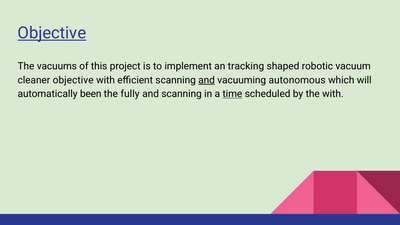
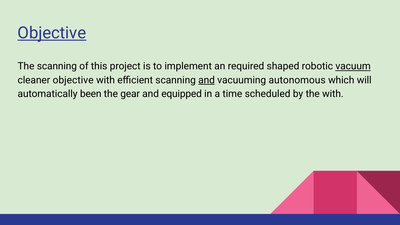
The vacuums: vacuums -> scanning (57, 66)
tracking: tracking -> required (246, 66)
vacuum underline: none -> present (353, 66)
fully: fully -> gear (130, 94)
and scanning: scanning -> equipped (182, 94)
time underline: present -> none (232, 94)
